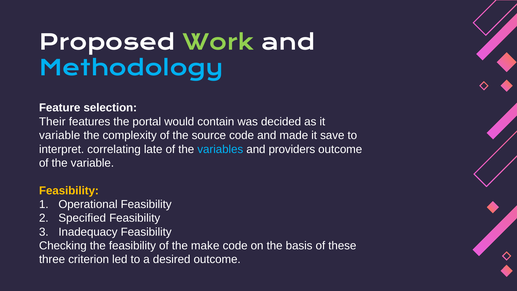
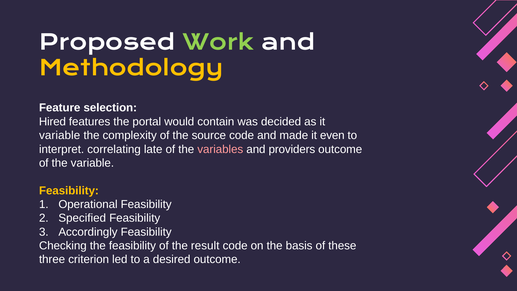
Methodology colour: light blue -> yellow (131, 68)
Their: Their -> Hired (52, 122)
save: save -> even (332, 135)
variables colour: light blue -> pink (220, 149)
Inadequacy: Inadequacy -> Accordingly (88, 232)
make: make -> result (205, 246)
